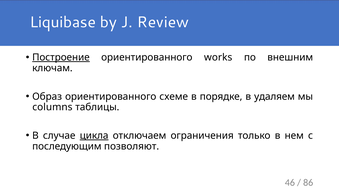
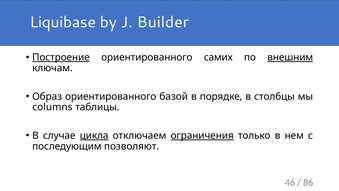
Review: Review -> Builder (163, 22)
works: works -> самих (218, 57)
внешним underline: none -> present (290, 57)
схеме: схеме -> базой (174, 96)
удаляем: удаляем -> столбцы (274, 96)
ограничения underline: none -> present (202, 135)
